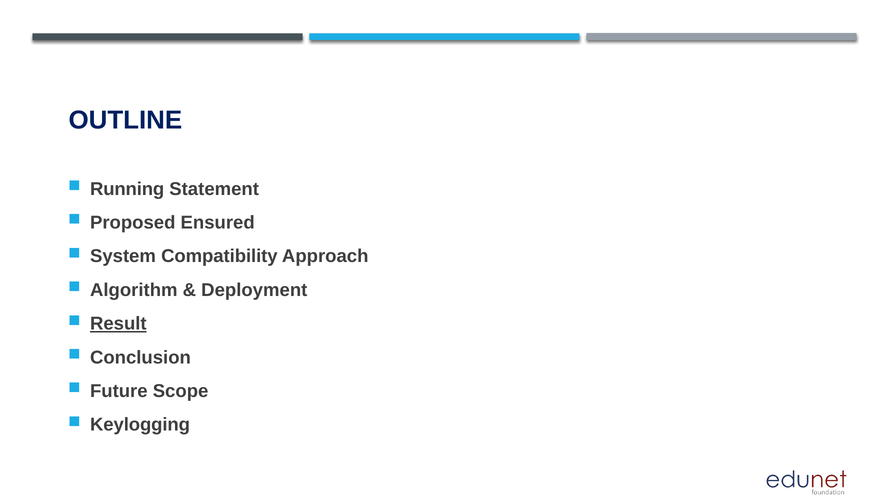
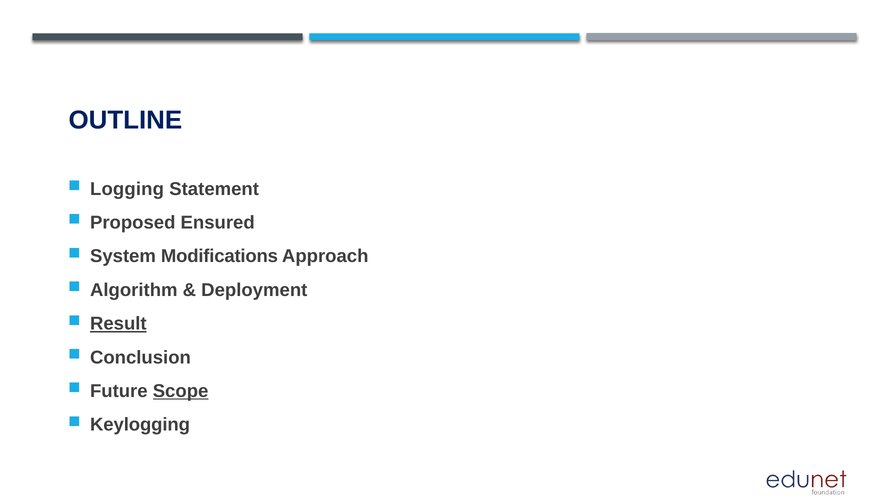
Running: Running -> Logging (127, 189)
Compatibility: Compatibility -> Modifications (219, 256)
Scope underline: none -> present (181, 391)
